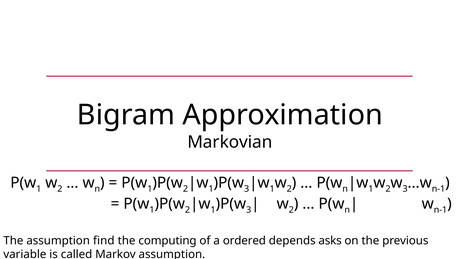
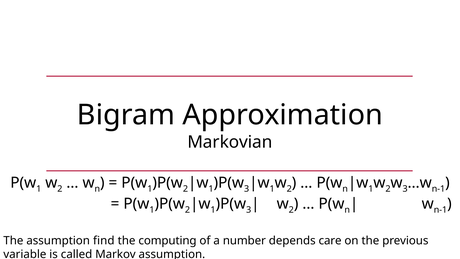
ordered: ordered -> number (244, 240)
asks: asks -> care (330, 240)
